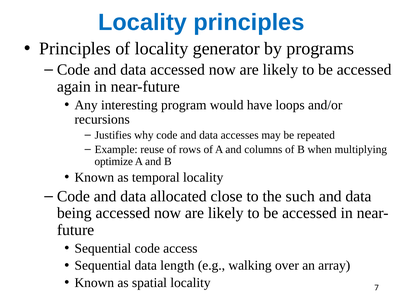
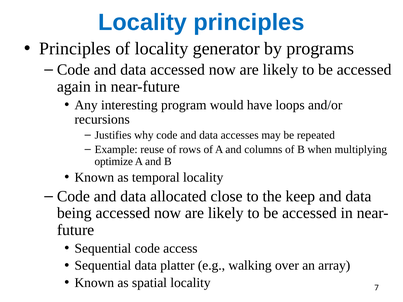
such: such -> keep (300, 196)
length: length -> platter (177, 266)
